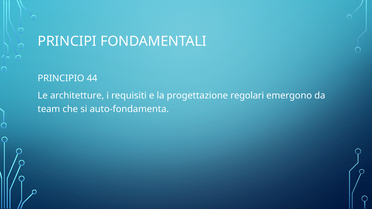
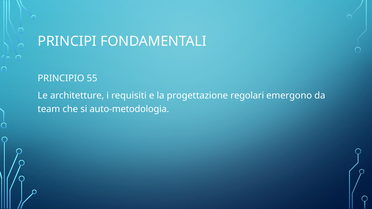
44: 44 -> 55 (92, 78)
auto-fondamenta: auto-fondamenta -> auto-metodologia (129, 109)
